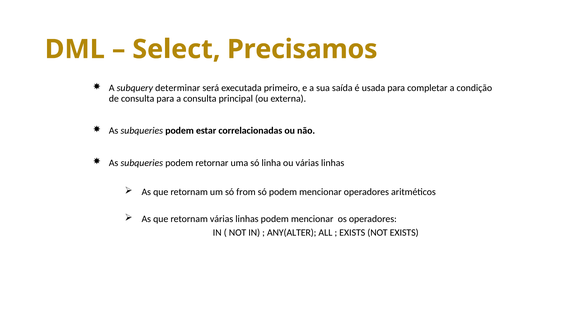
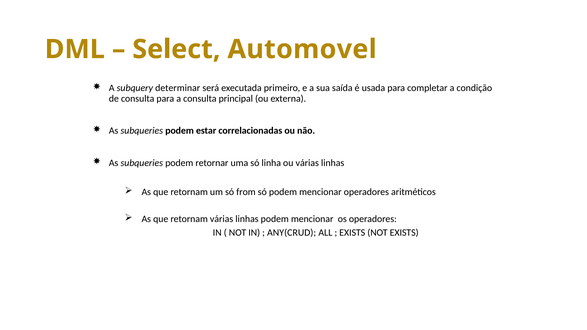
Precisamos: Precisamos -> Automovel (302, 49)
ANY(ALTER: ANY(ALTER -> ANY(CRUD (292, 233)
